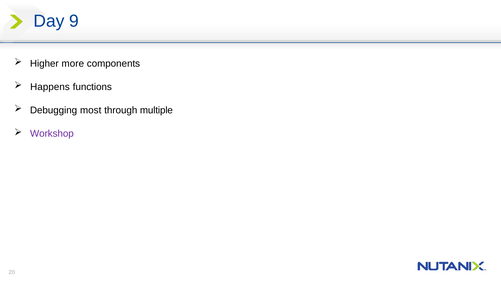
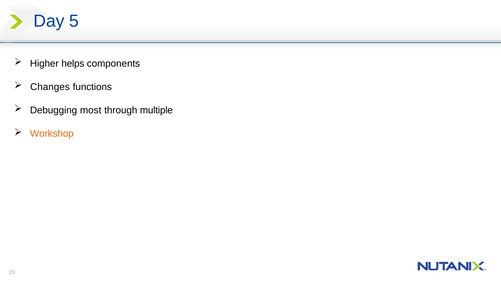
9: 9 -> 5 (74, 21)
more: more -> helps (73, 63)
Happens: Happens -> Changes (50, 87)
Workshop colour: purple -> orange (52, 134)
